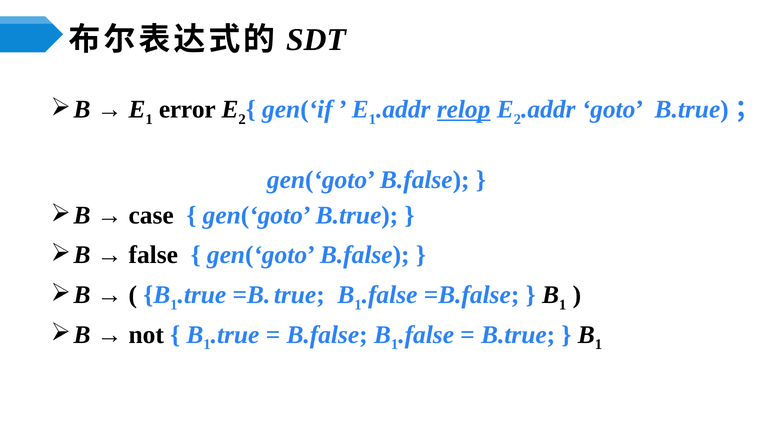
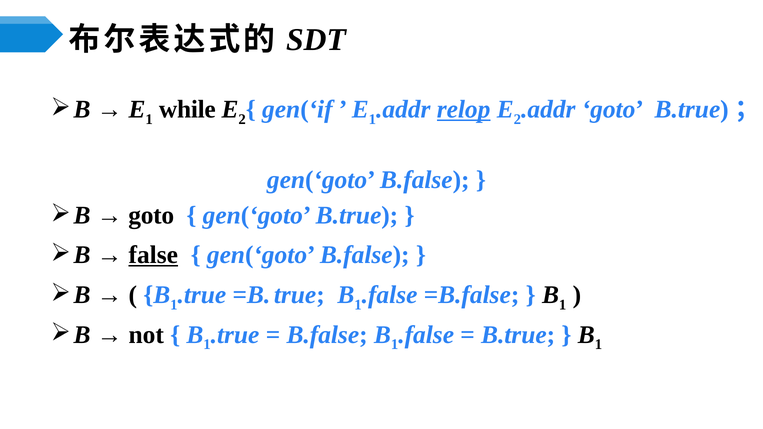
error: error -> while (187, 109)
case: case -> goto (151, 215)
false underline: none -> present (153, 255)
